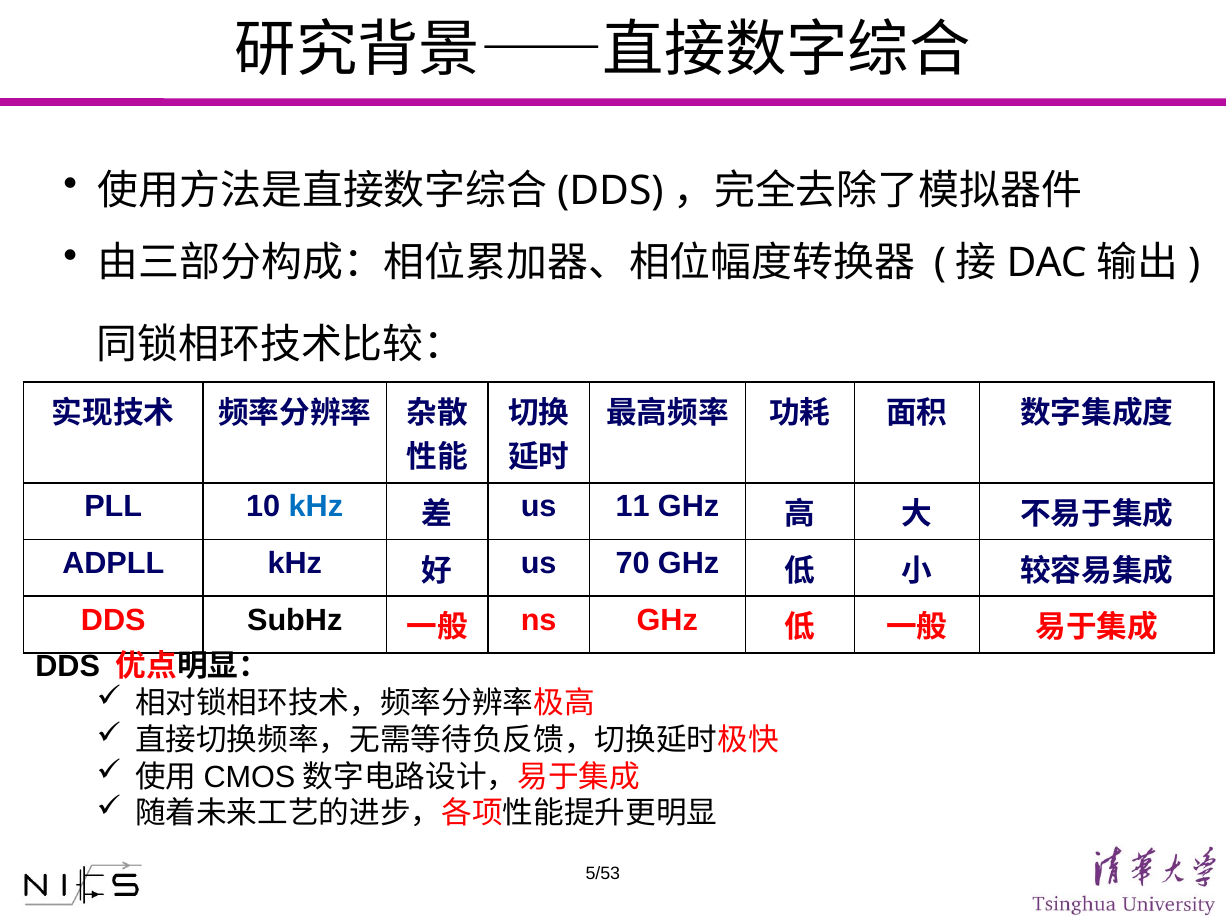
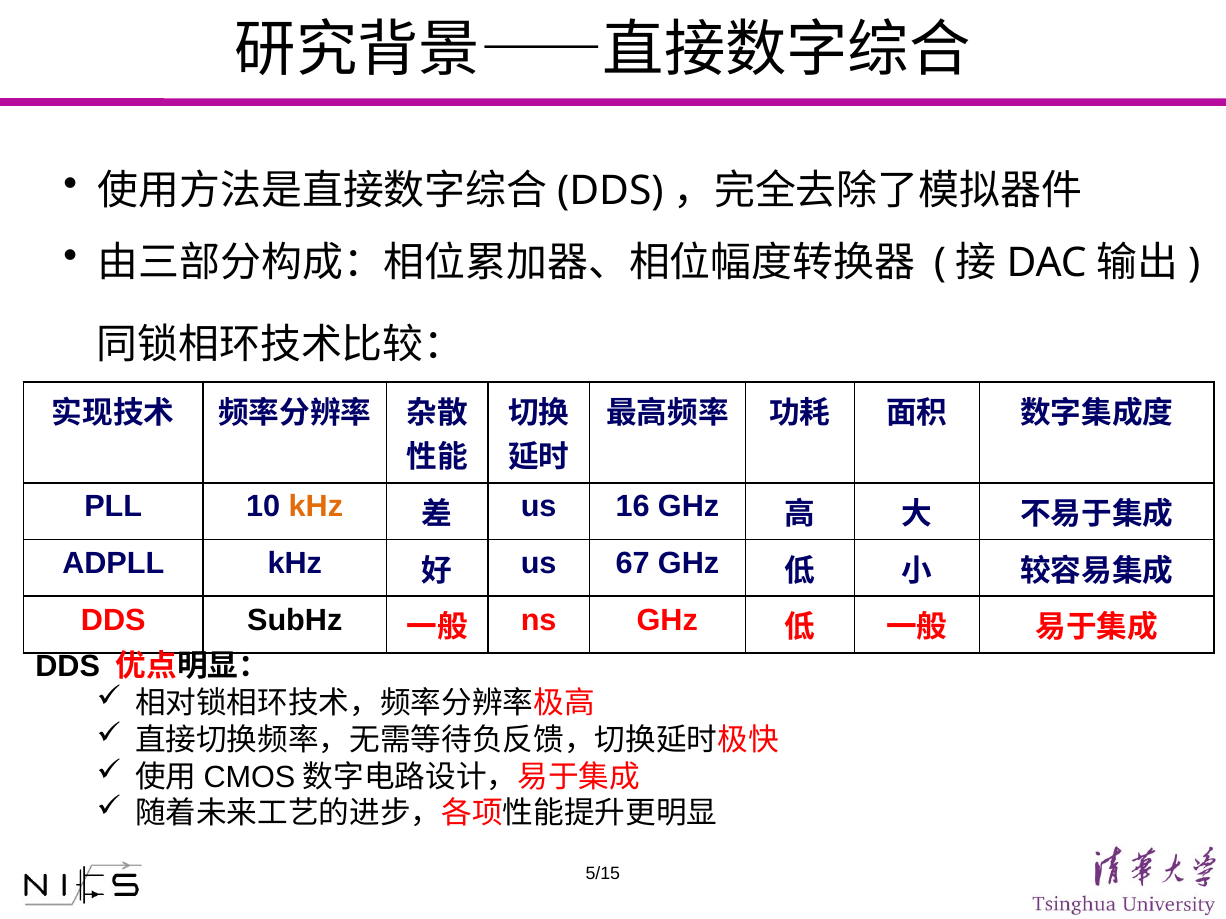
kHz colour: blue -> orange (316, 507)
11: 11 -> 16 (633, 507)
70: 70 -> 67 (633, 564)
5/53: 5/53 -> 5/15 (603, 874)
